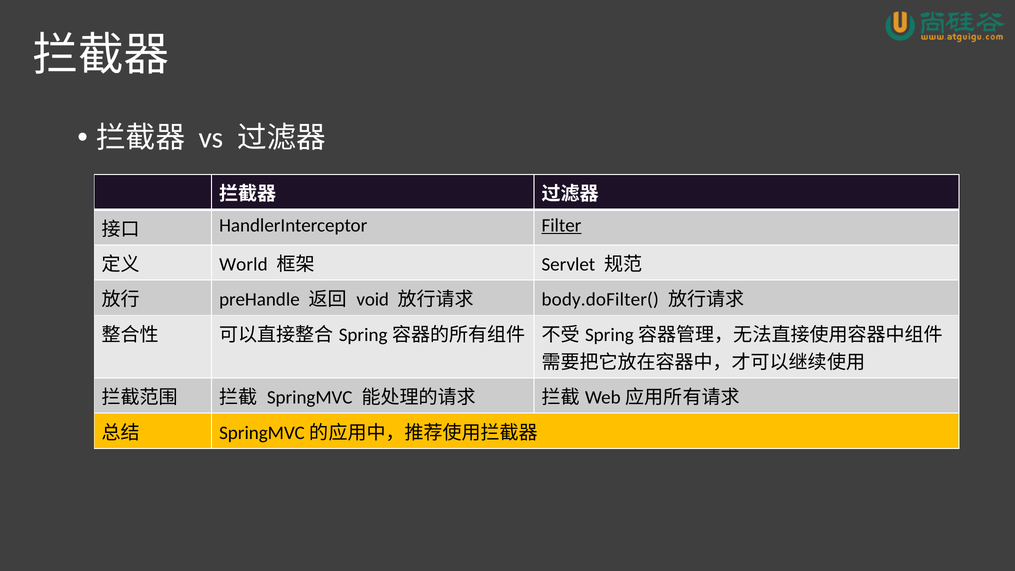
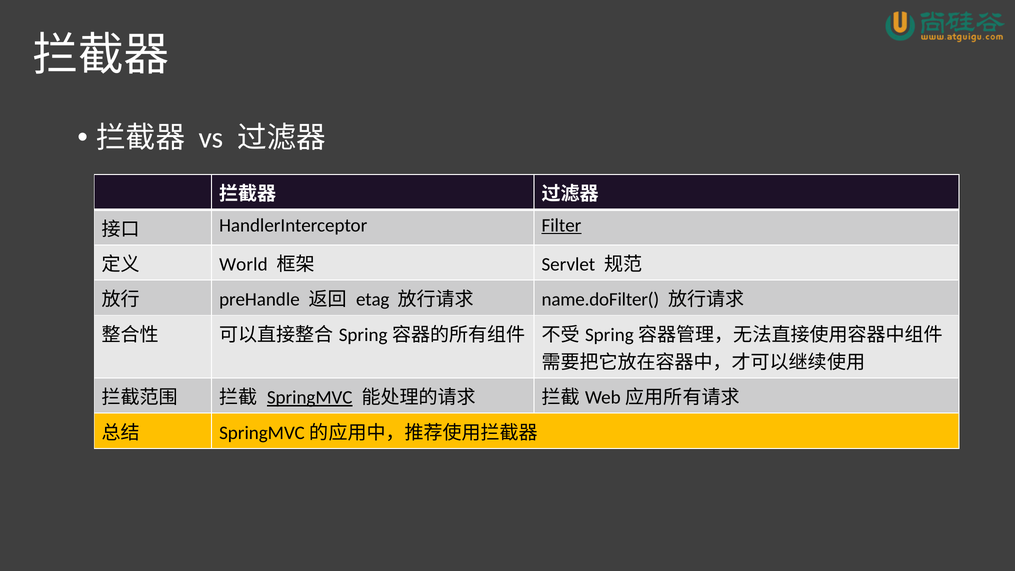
void: void -> etag (373, 300)
body.doFilter(: body.doFilter( -> name.doFilter( (600, 300)
SpringMVC underline: none -> present (310, 398)
